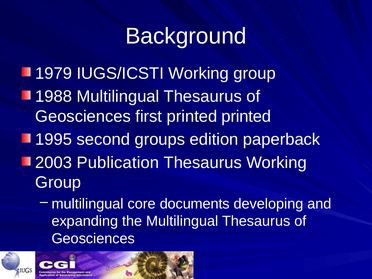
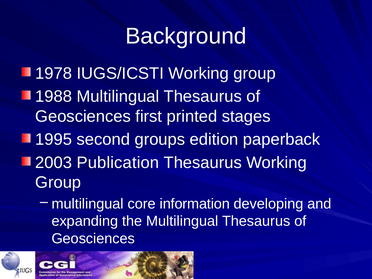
1979: 1979 -> 1978 (54, 73)
printed printed: printed -> stages (246, 116)
documents: documents -> information (195, 204)
